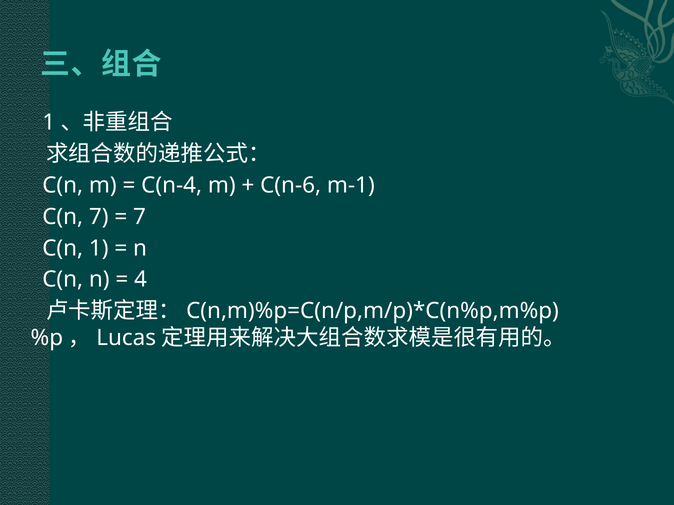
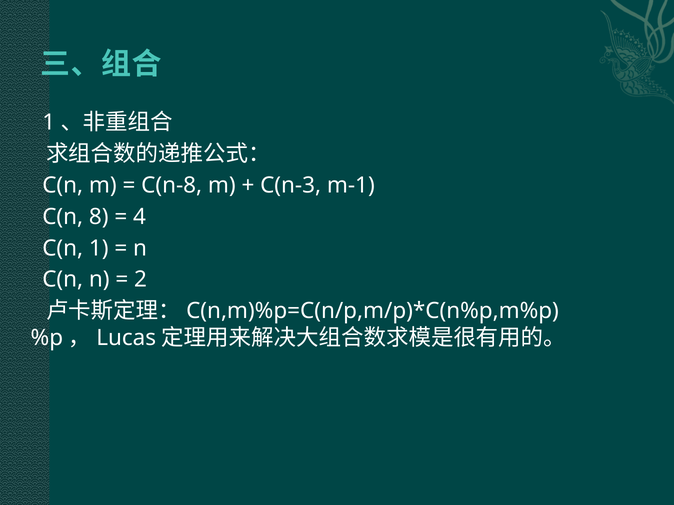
C(n-4: C(n-4 -> C(n-8 (172, 185)
C(n-6: C(n-6 -> C(n-3 (291, 185)
C(n 7: 7 -> 8 (99, 217)
7: 7 -> 4 (139, 217)
4: 4 -> 2 (141, 280)
